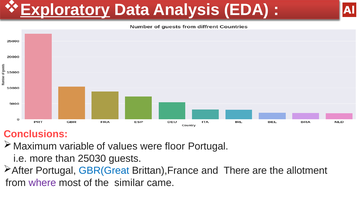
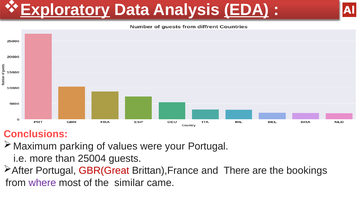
EDA underline: none -> present (246, 10)
variable: variable -> parking (77, 146)
floor: floor -> your (175, 146)
25030: 25030 -> 25004 (92, 158)
GBR(Great colour: blue -> red (104, 170)
allotment: allotment -> bookings (307, 170)
